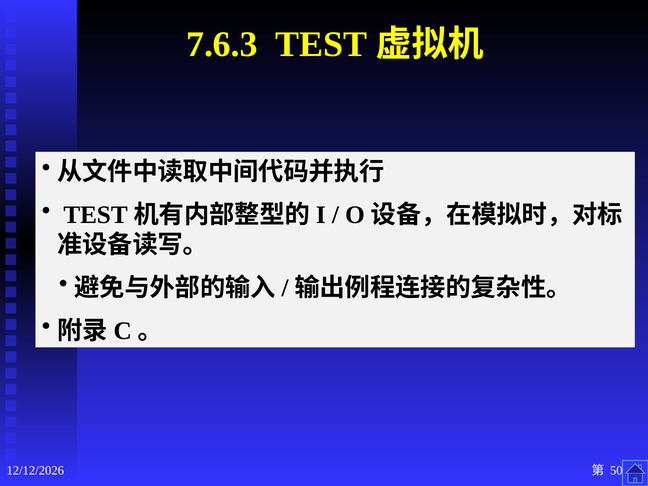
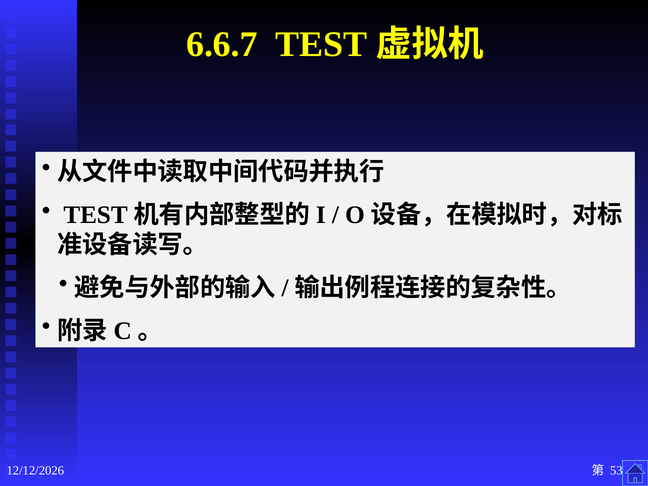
7.6.3: 7.6.3 -> 6.6.7 (222, 44)
50: 50 -> 53 (616, 471)
